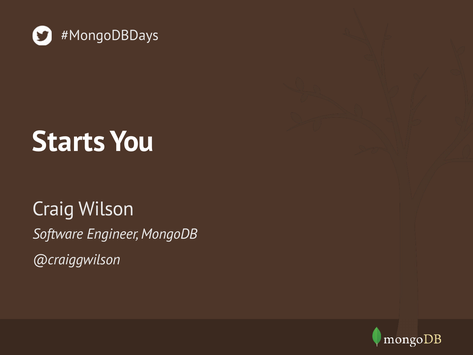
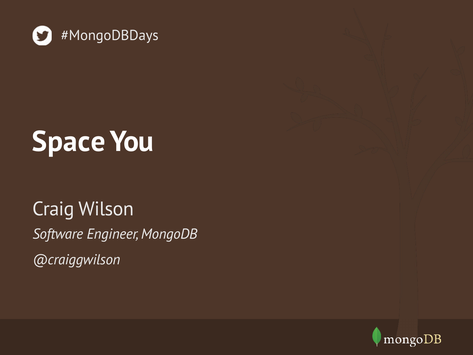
Starts: Starts -> Space (69, 142)
